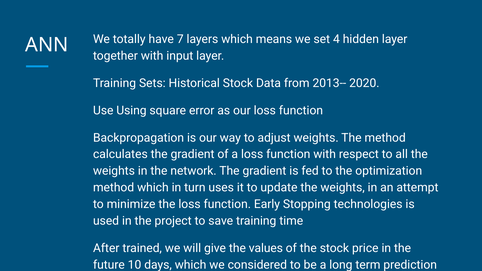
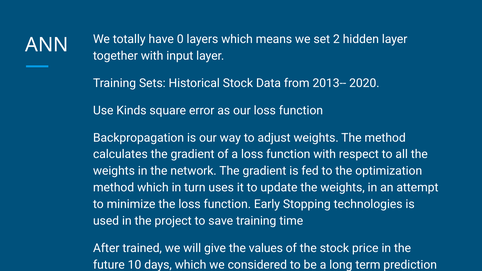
7: 7 -> 0 (180, 39)
4: 4 -> 2 (336, 39)
Using: Using -> Kinds (131, 110)
